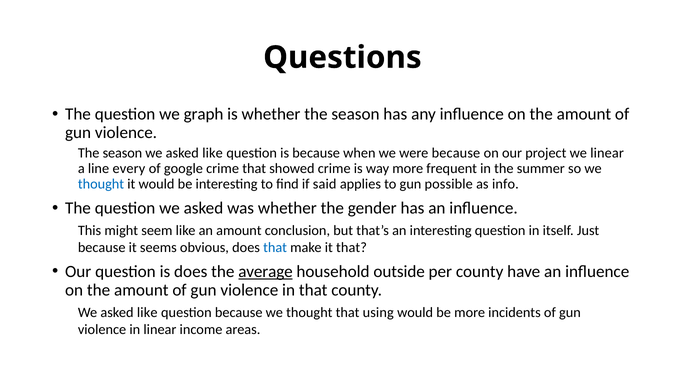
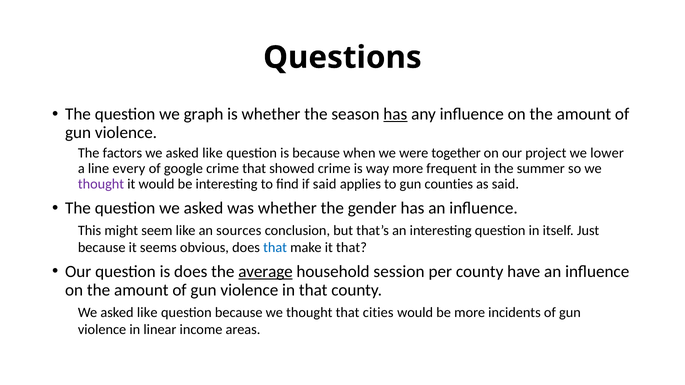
has underline: none -> present (395, 114)
season: season -> factors (122, 153)
were because: because -> together (456, 153)
we linear: linear -> lower (607, 153)
thought colour: blue -> purple (101, 184)
possible: possible -> counties (449, 184)
as info: info -> said (505, 184)
an amount: amount -> sources (239, 231)
outside: outside -> session (399, 272)
using: using -> cities (378, 313)
